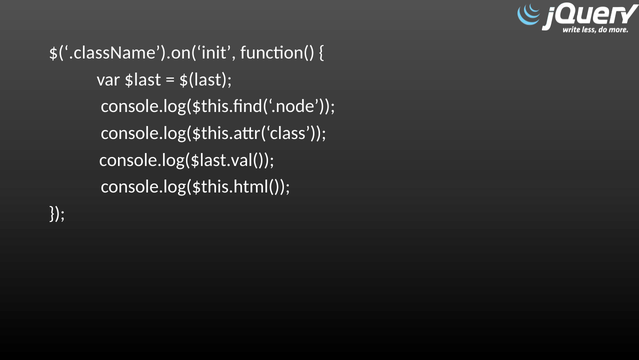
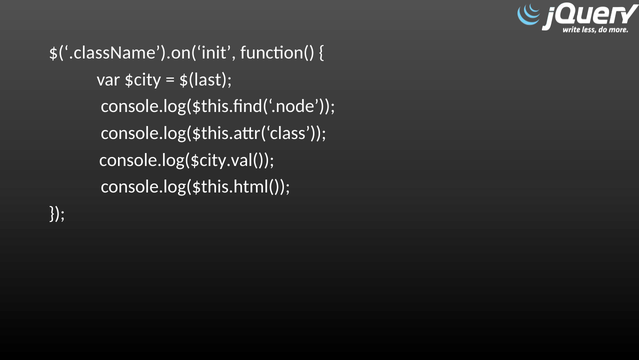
$last: $last -> $city (143, 79)
console.log($last.val(: console.log($last.val( -> console.log($city.val( (187, 160)
